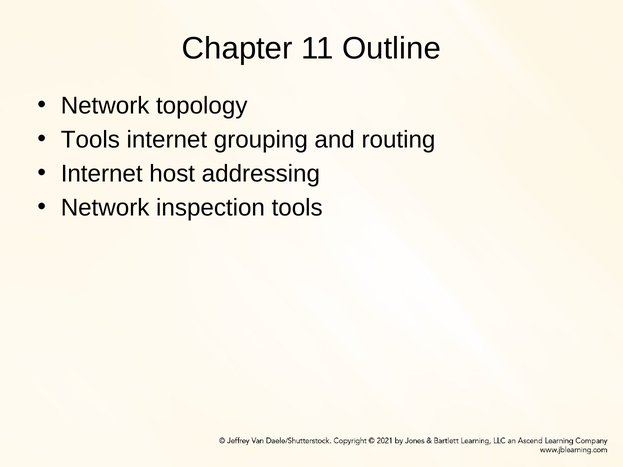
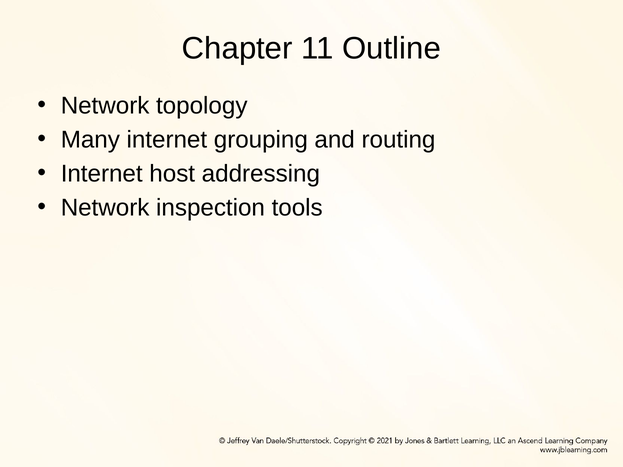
Tools: Tools -> Many (90, 140)
